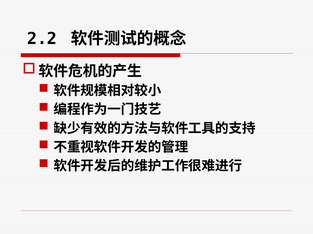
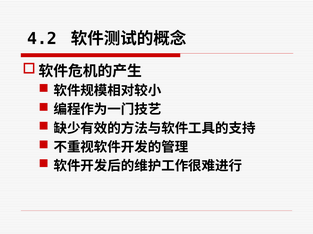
2.2: 2.2 -> 4.2 (42, 39)
